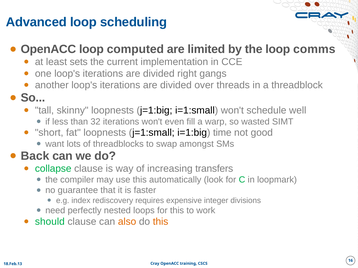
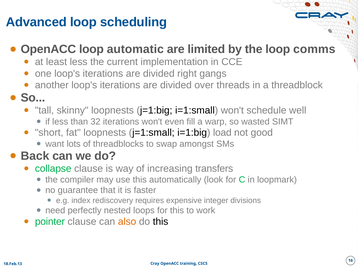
computed: computed -> automatic (135, 49)
least sets: sets -> less (79, 62)
time: time -> load (222, 133)
should: should -> pointer (50, 222)
this colour: orange -> black (161, 222)
